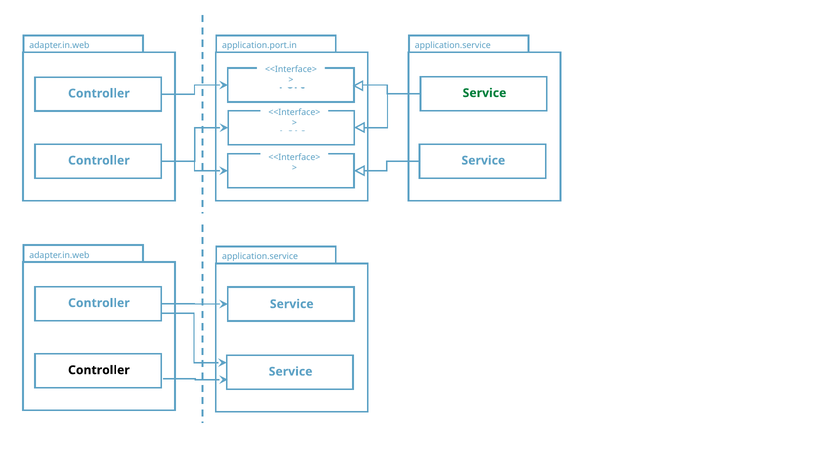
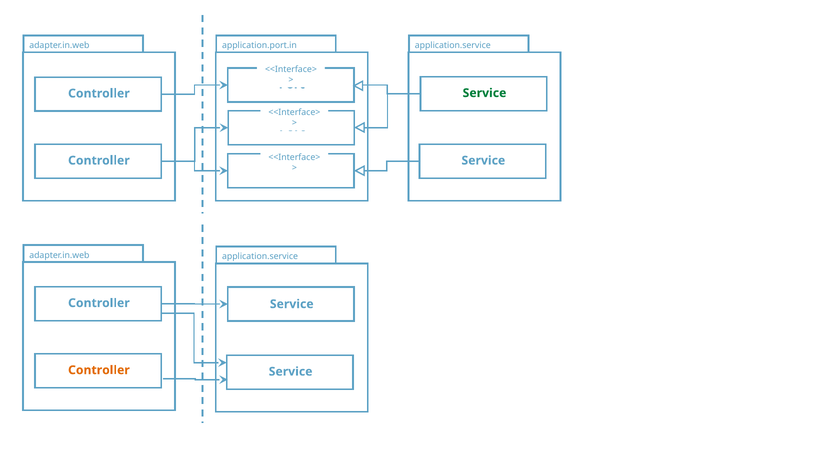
Controller colour: black -> orange (99, 370)
